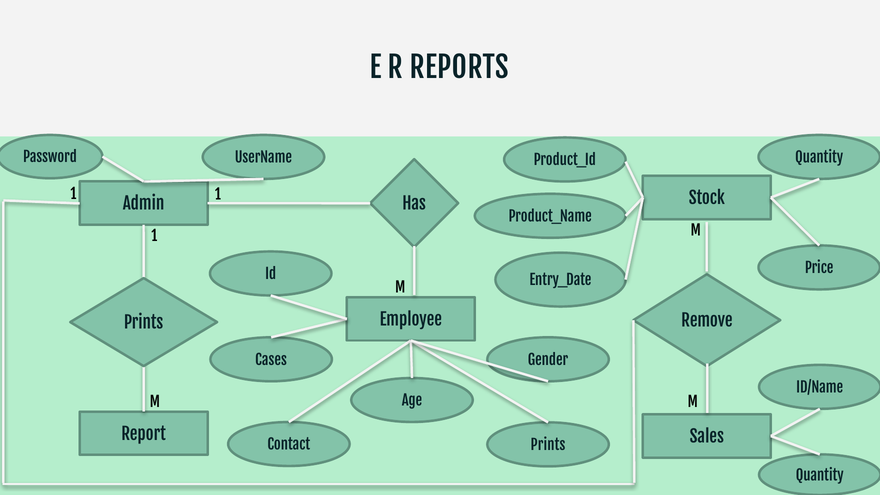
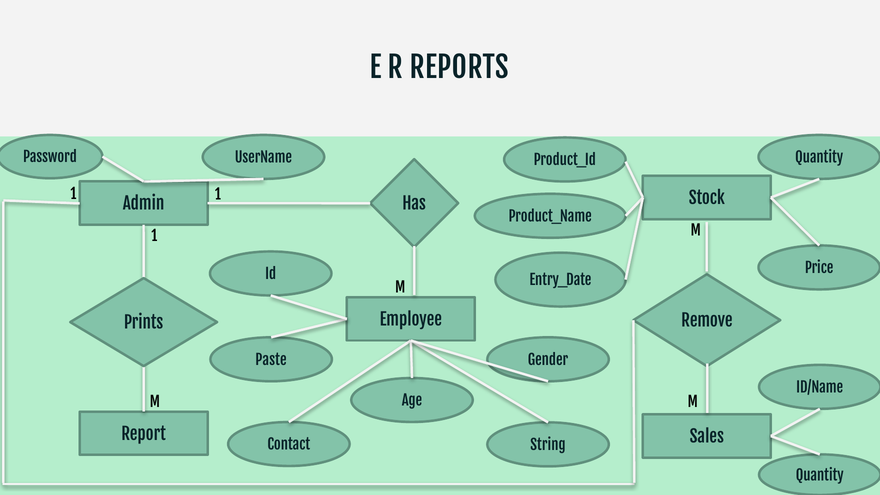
Cases: Cases -> Paste (271, 360)
Prints: Prints -> String (548, 445)
